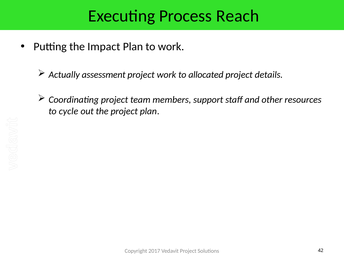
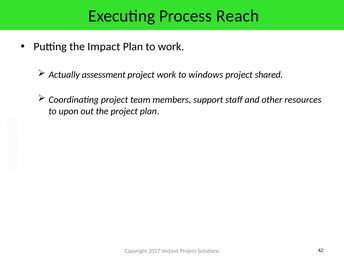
allocated: allocated -> windows (206, 75)
details: details -> shared (269, 75)
cycle: cycle -> upon (69, 111)
